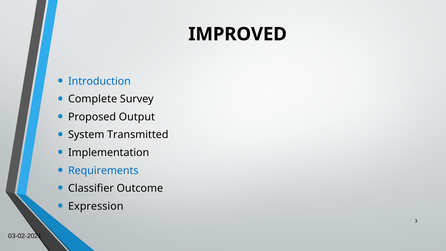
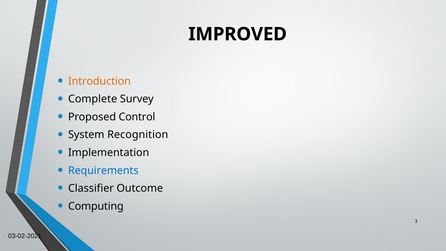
Introduction colour: blue -> orange (99, 81)
Output: Output -> Control (137, 117)
Transmitted: Transmitted -> Recognition (138, 135)
Expression: Expression -> Computing (96, 206)
